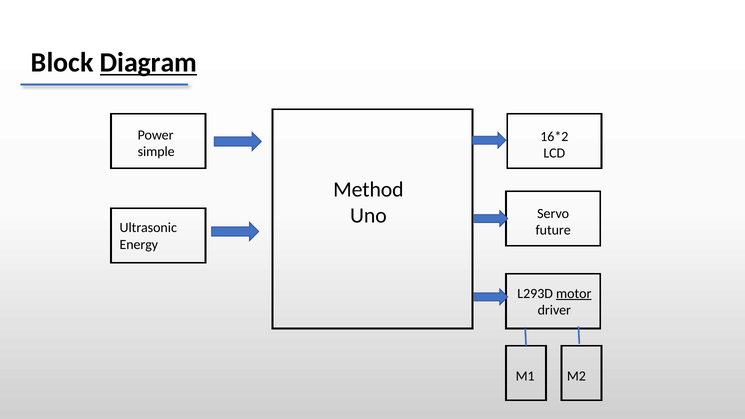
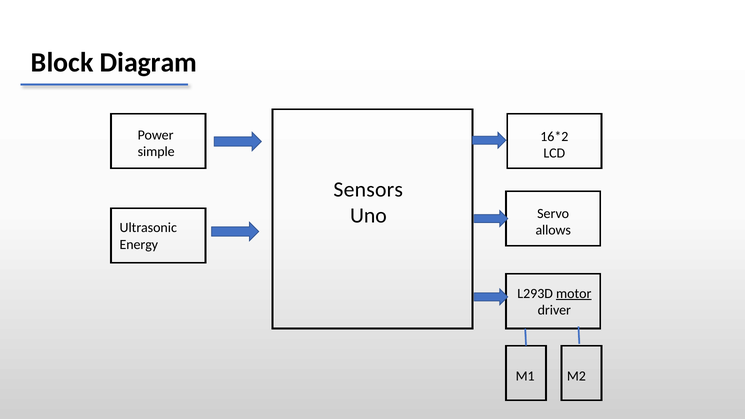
Diagram underline: present -> none (148, 63)
Method: Method -> Sensors (368, 189)
future: future -> allows (553, 230)
